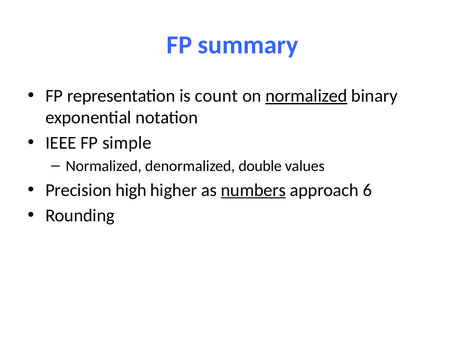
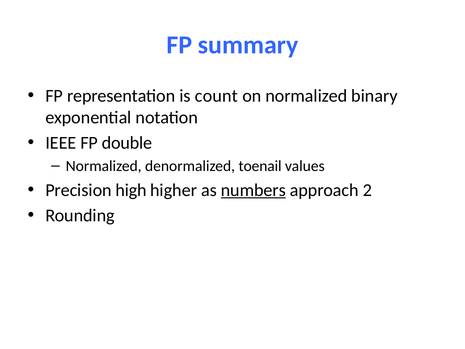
normalized underline: present -> none (306, 96)
simple: simple -> double (127, 143)
double: double -> toenail (260, 166)
6: 6 -> 2 (367, 190)
